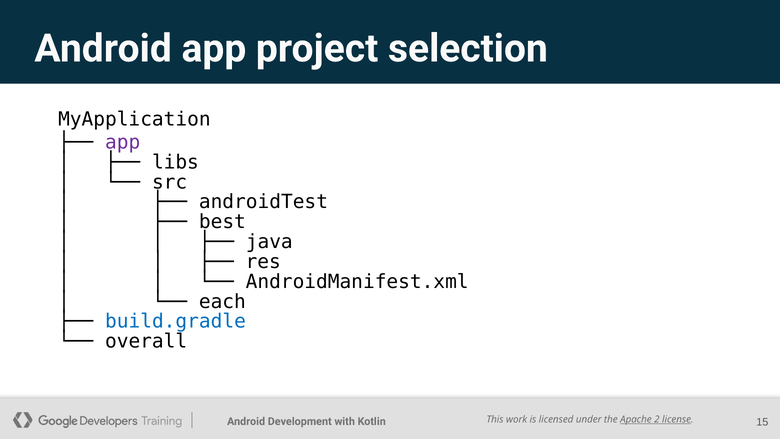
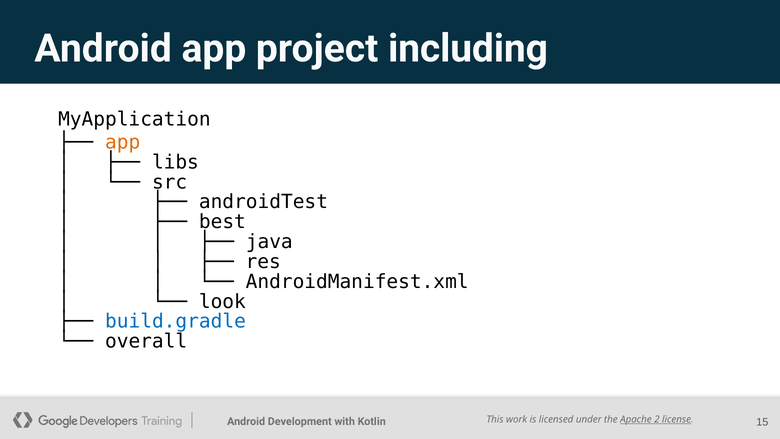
selection: selection -> including (468, 49)
app colour: purple -> orange (123, 142)
each: each -> look (222, 301)
